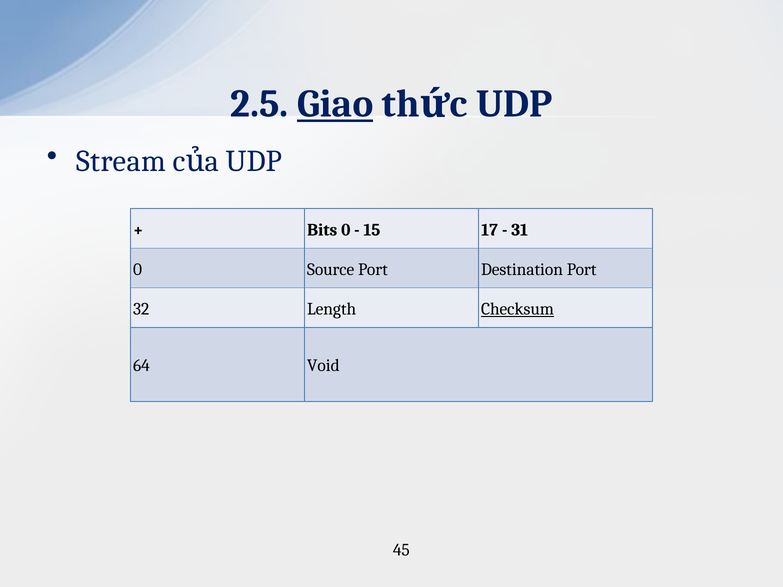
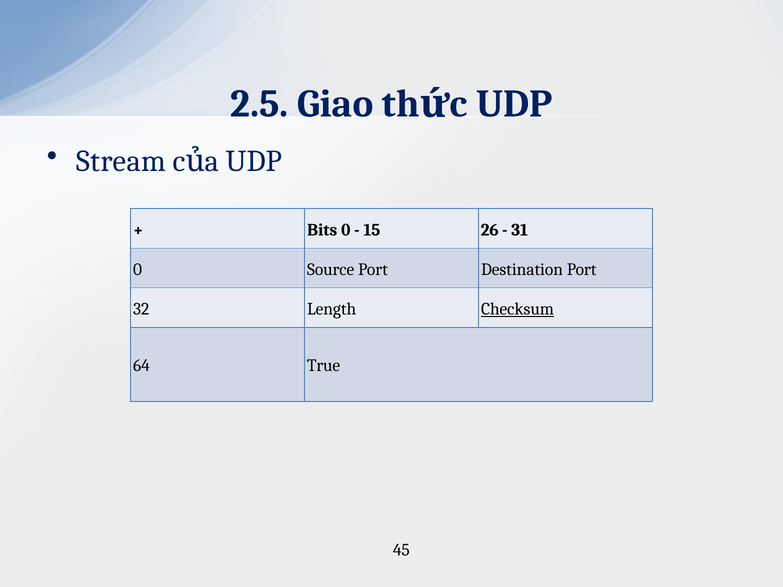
Giao underline: present -> none (335, 104)
17: 17 -> 26 (490, 230)
Void: Void -> True (323, 366)
